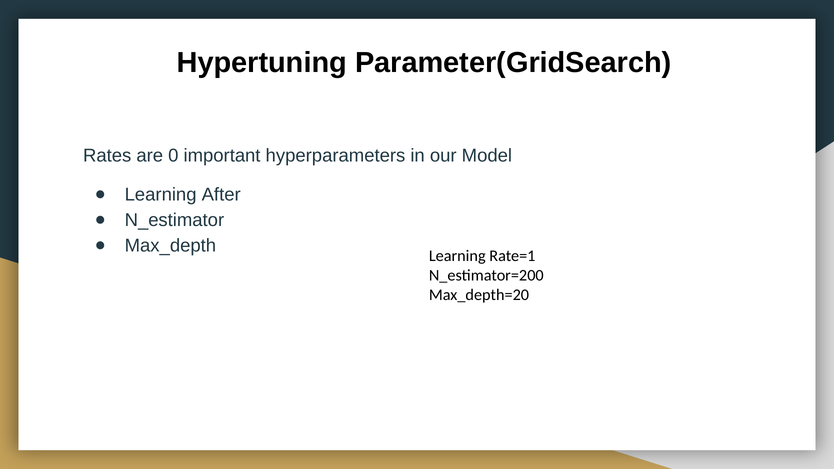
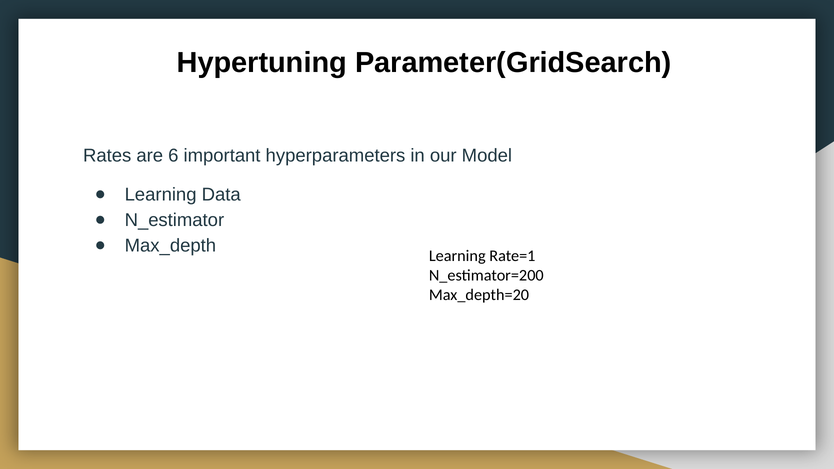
0: 0 -> 6 (173, 155)
After: After -> Data (221, 195)
